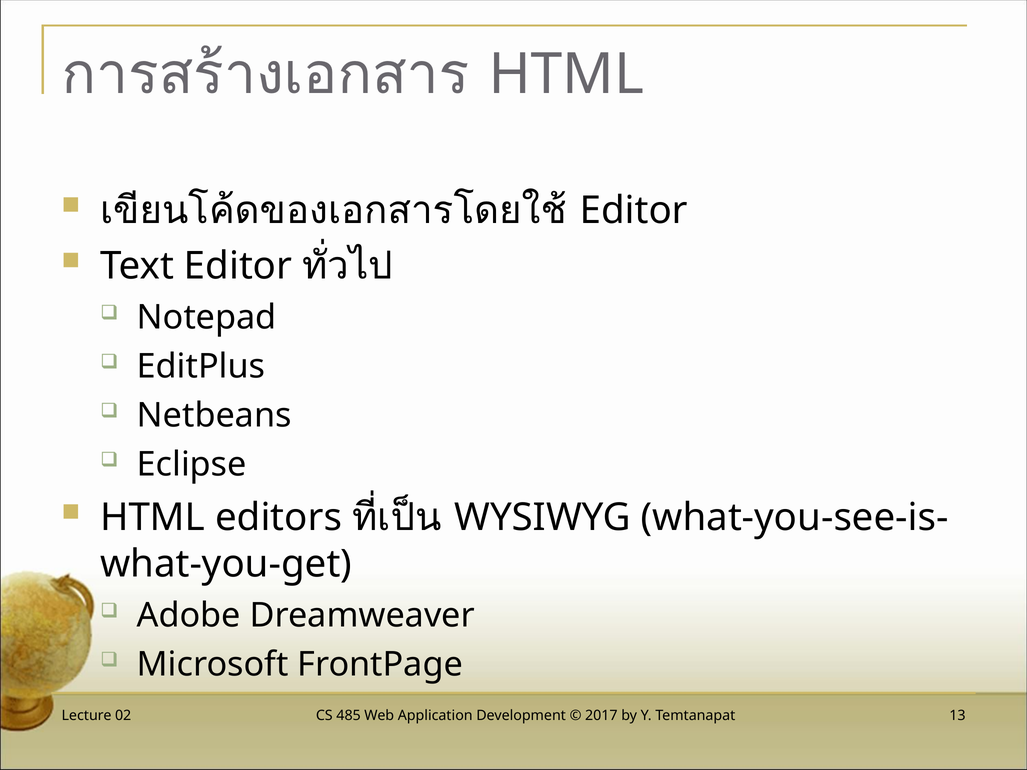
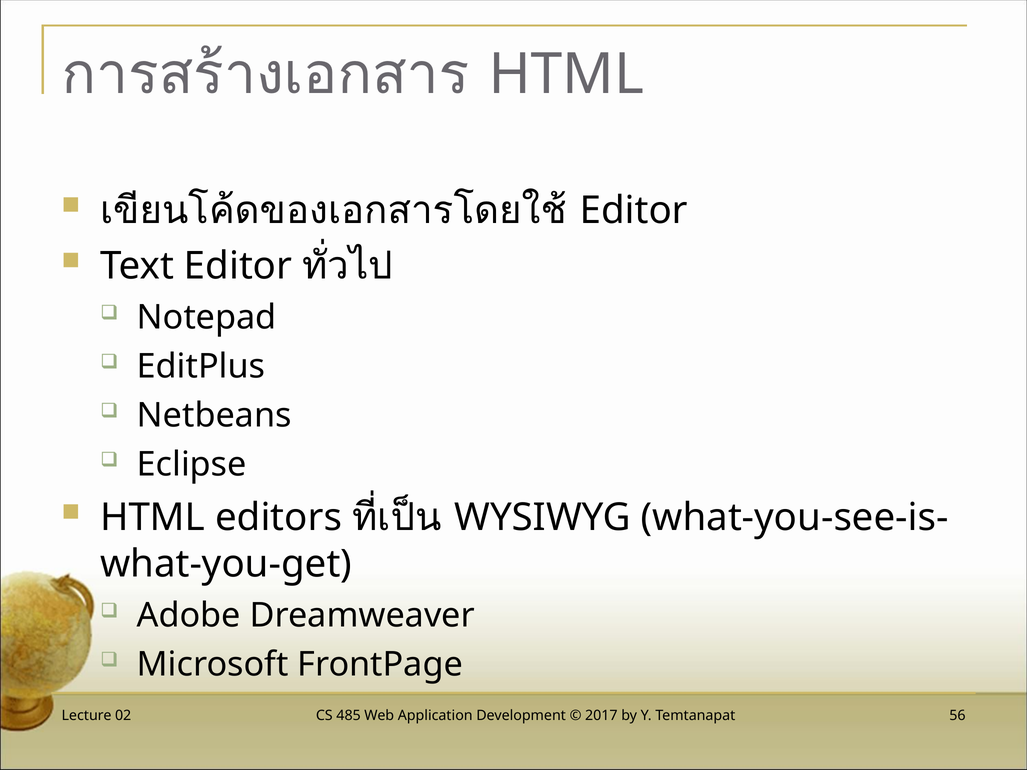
13: 13 -> 56 (957, 716)
